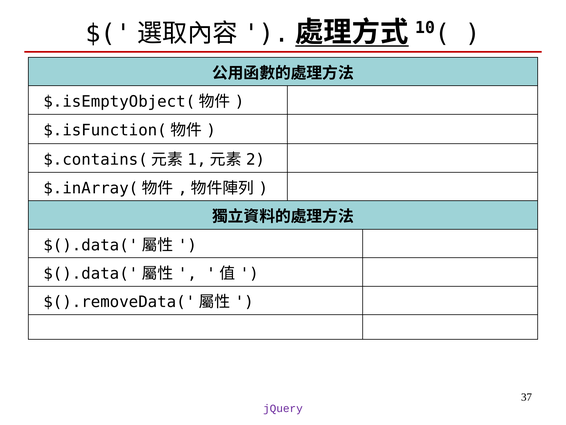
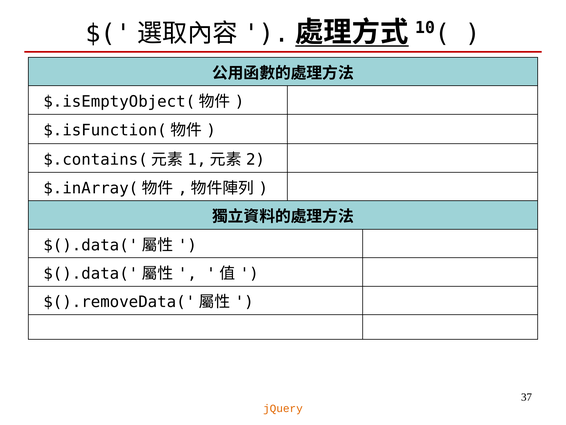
jQuery colour: purple -> orange (283, 408)
